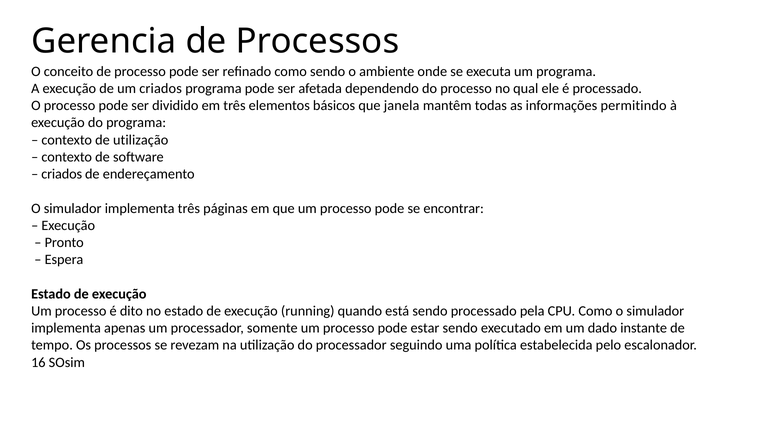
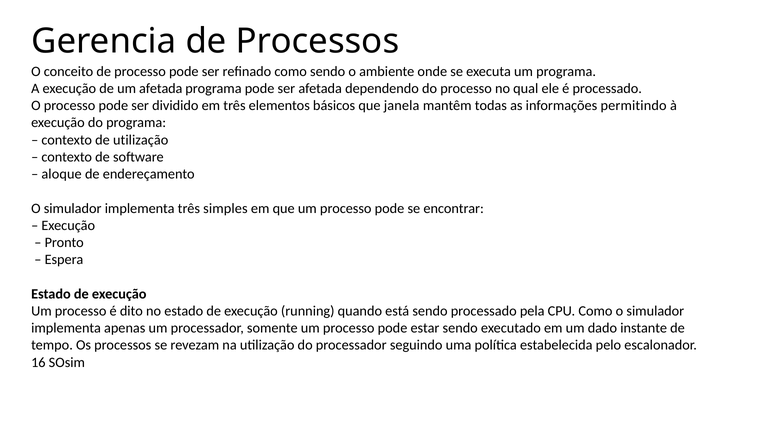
um criados: criados -> afetada (161, 88)
criados: criados -> aloque (62, 174)
páginas: páginas -> simples (225, 208)
